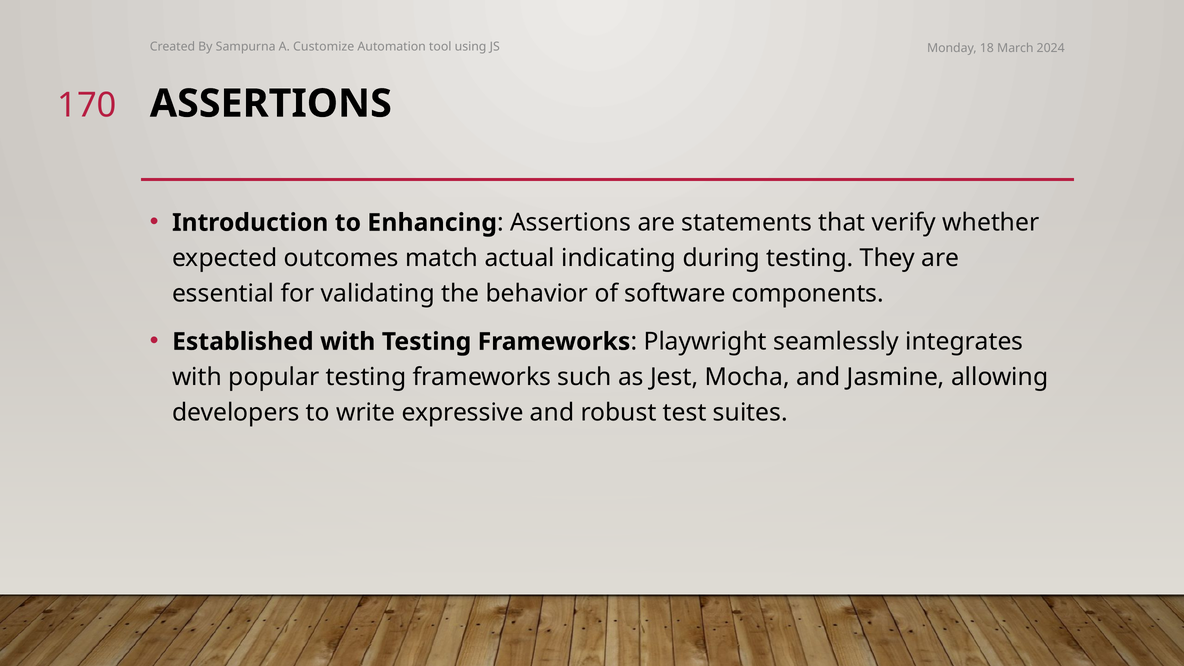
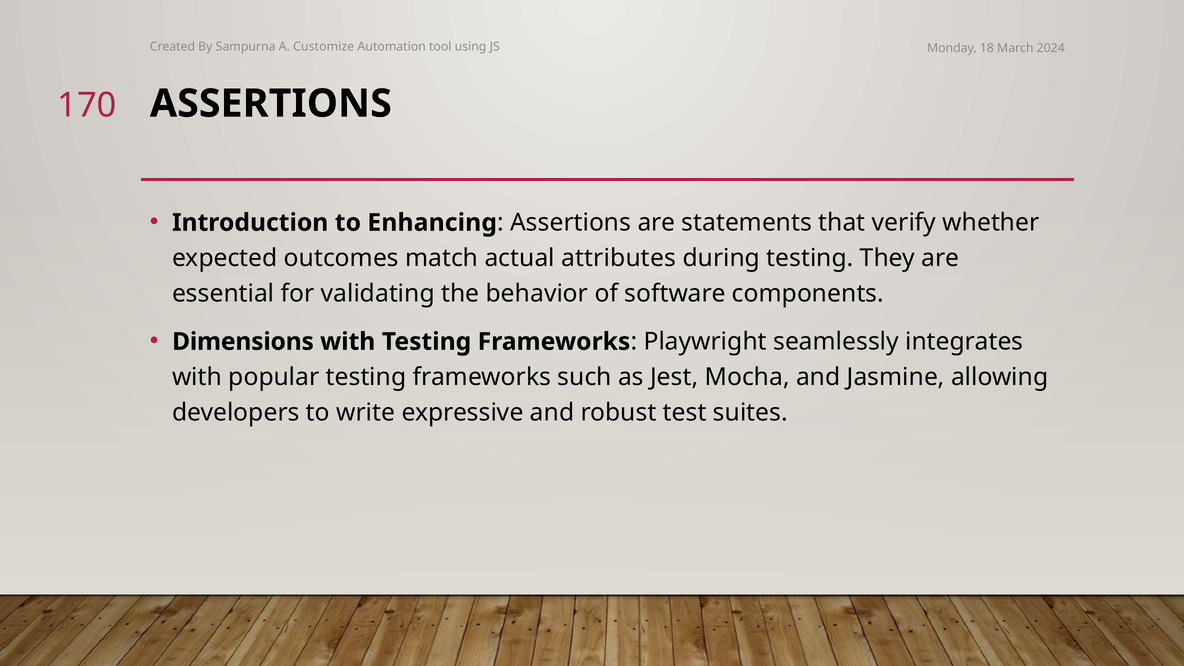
indicating: indicating -> attributes (619, 258)
Established: Established -> Dimensions (243, 342)
